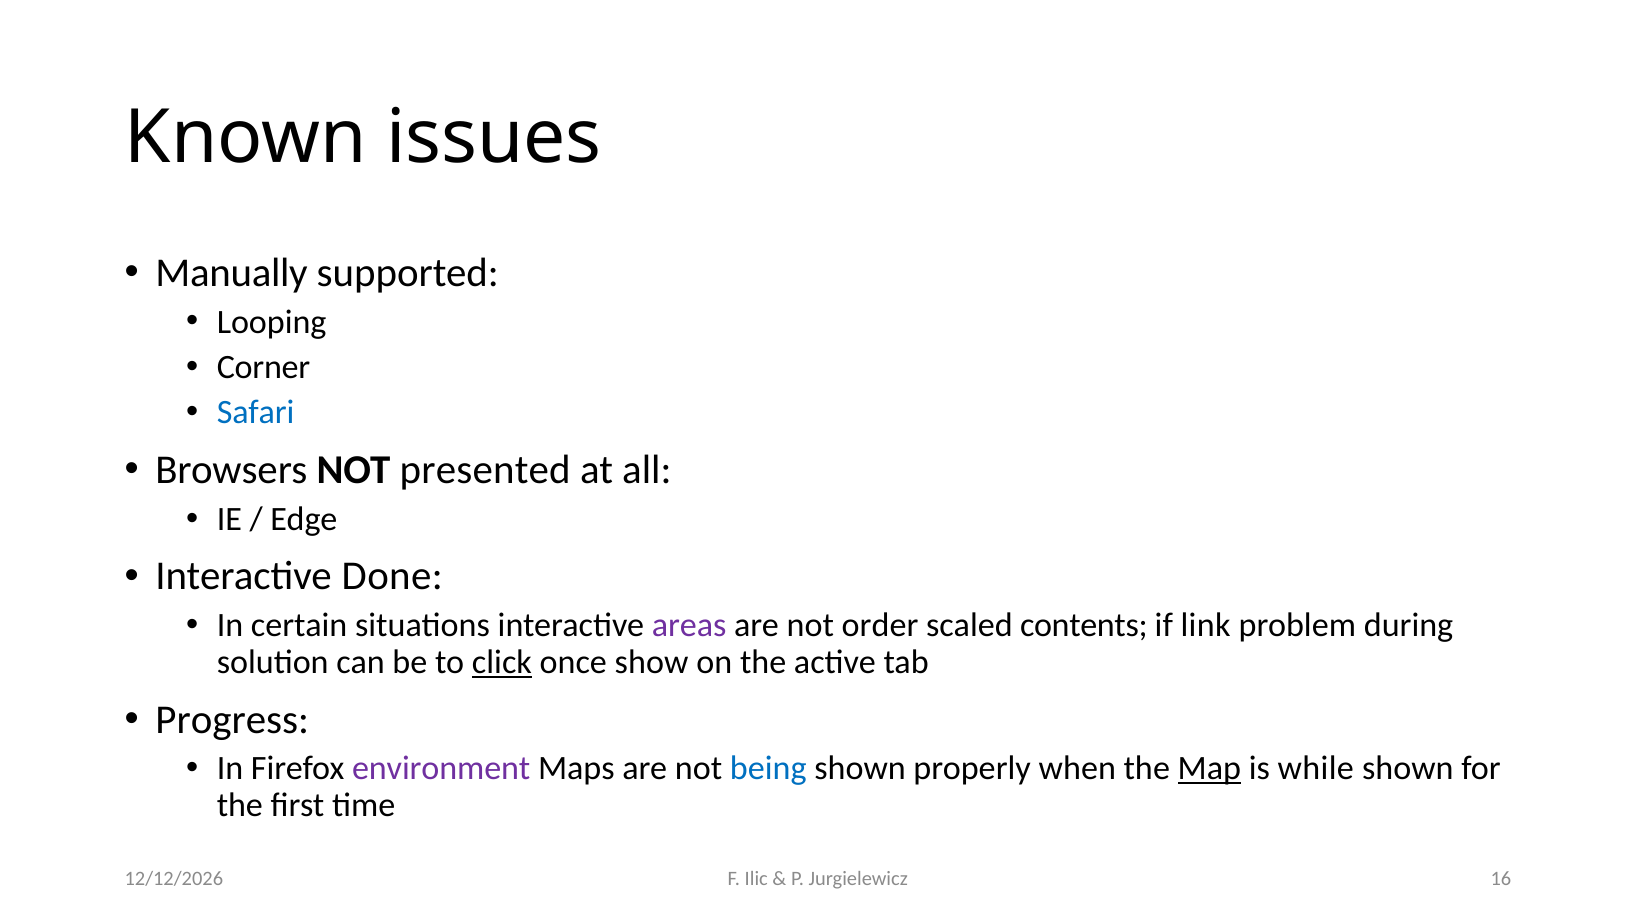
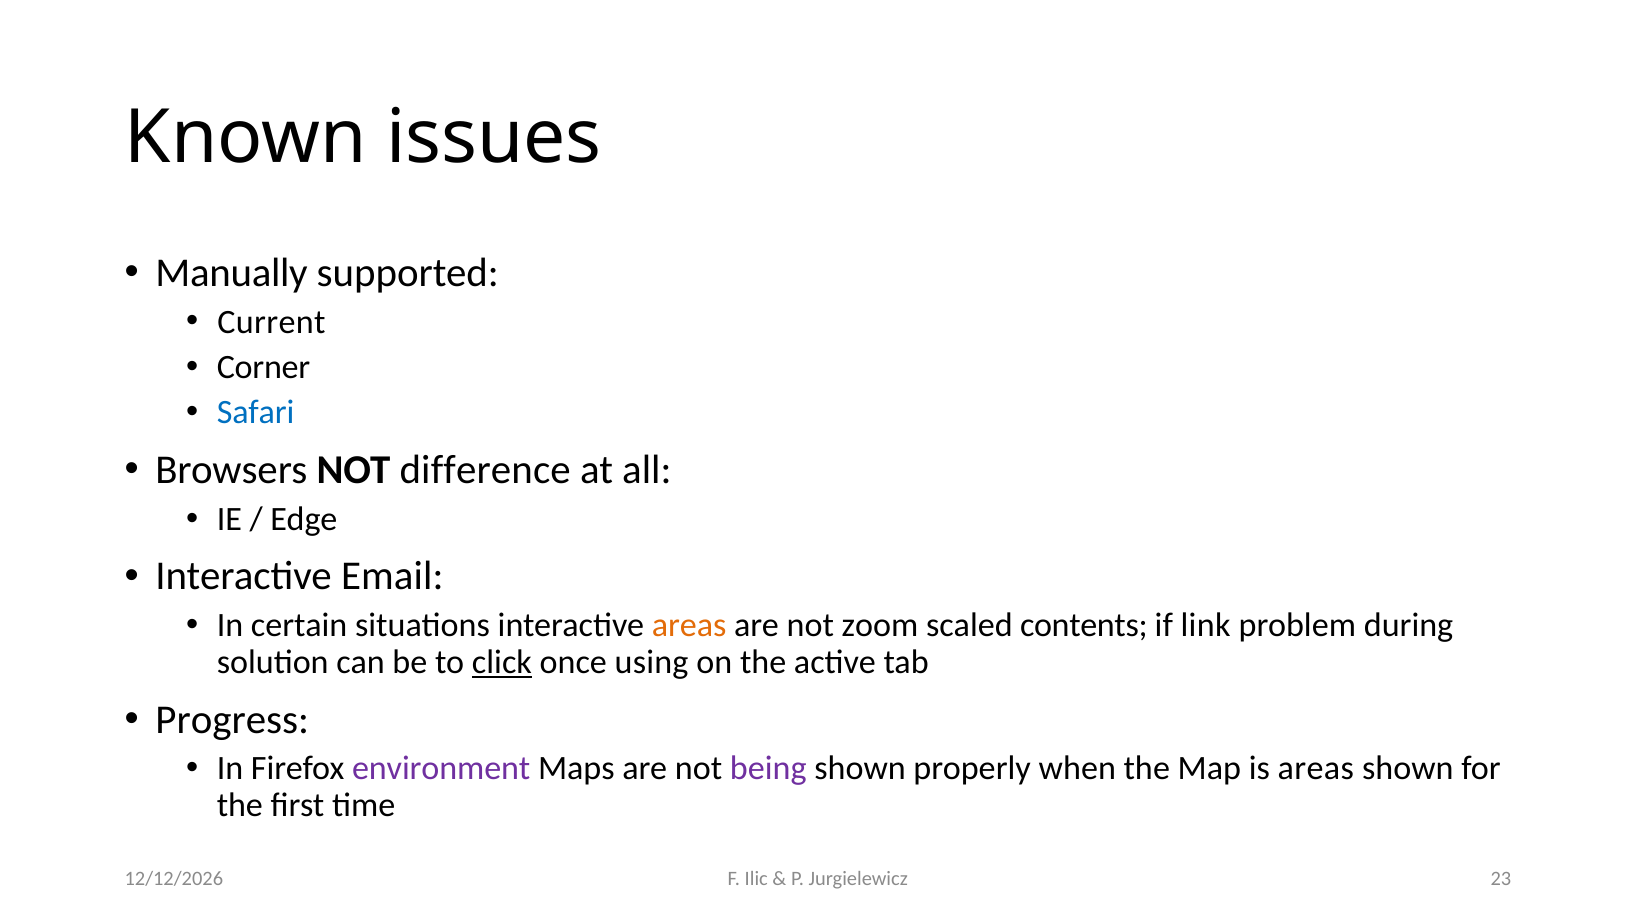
Looping: Looping -> Current (271, 322)
presented: presented -> difference (485, 470)
Done: Done -> Email (392, 577)
areas colour: purple -> orange (689, 626)
order: order -> zoom (880, 626)
show: show -> using (652, 662)
being colour: blue -> purple (768, 769)
Map underline: present -> none (1209, 769)
is while: while -> areas (1316, 769)
16: 16 -> 23 (1501, 879)
